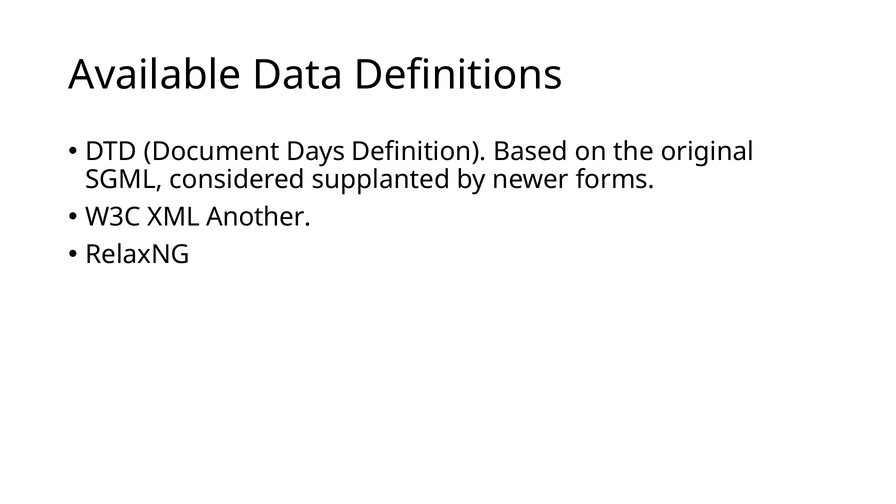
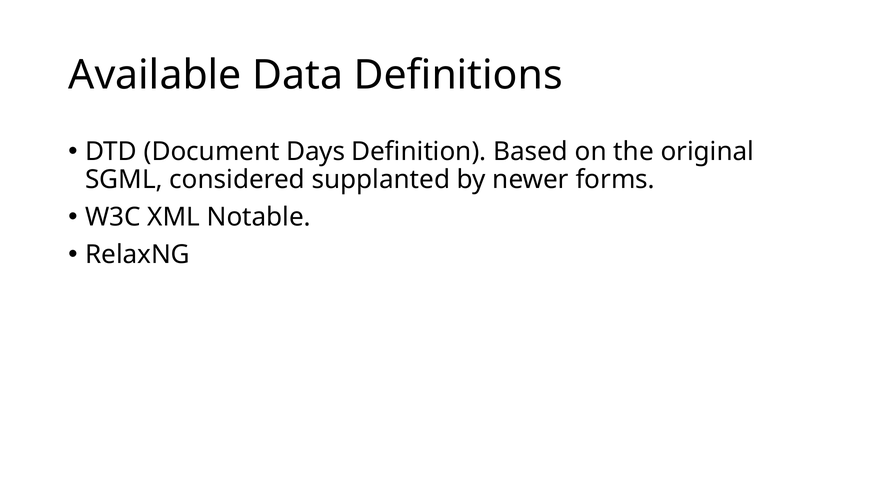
Another: Another -> Notable (259, 217)
